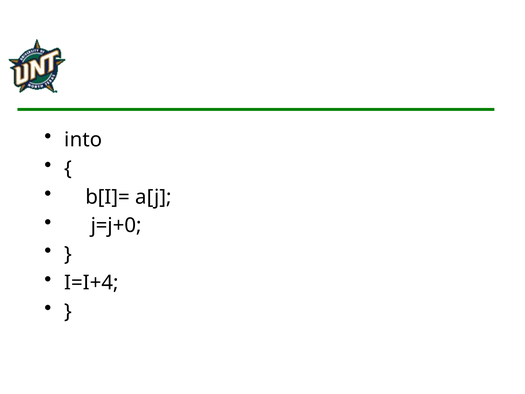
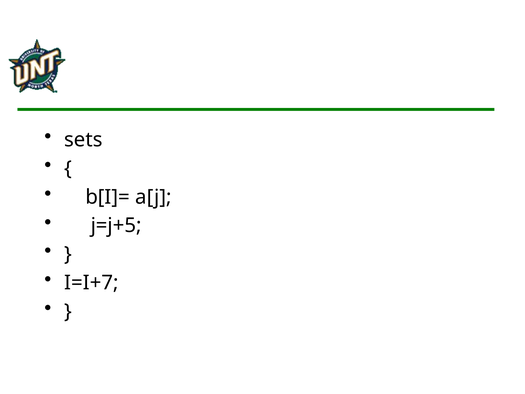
into: into -> sets (83, 140)
j=j+0: j=j+0 -> j=j+5 (116, 225)
I=I+4: I=I+4 -> I=I+7 (91, 283)
